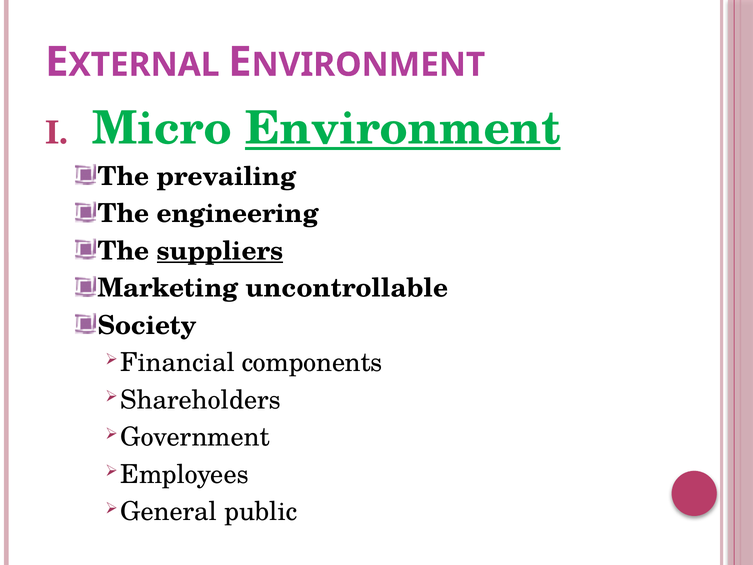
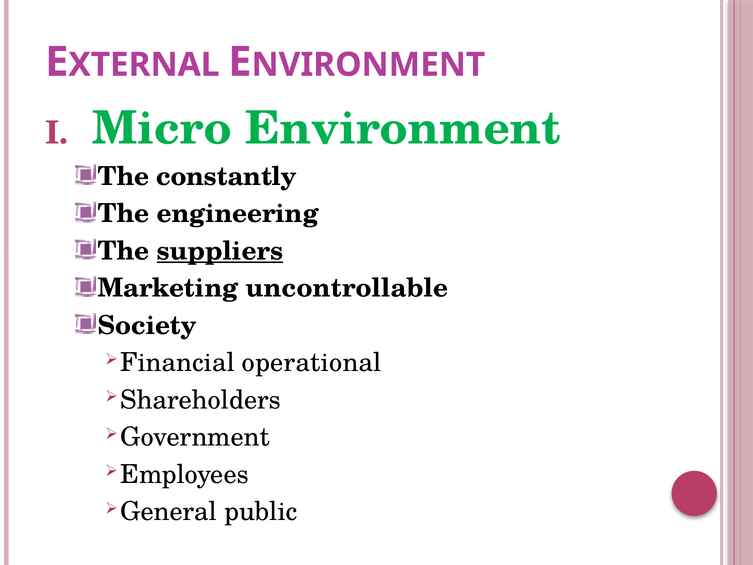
Environment underline: present -> none (403, 129)
prevailing: prevailing -> constantly (227, 176)
components: components -> operational (312, 363)
